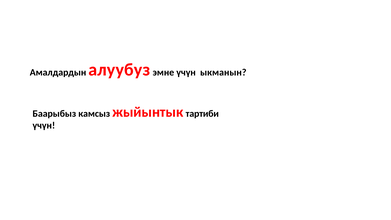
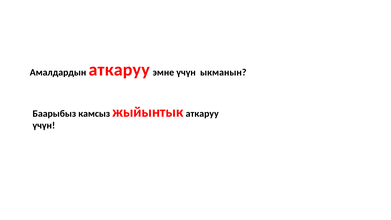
Амалдардын алуубуз: алуубуз -> аткаруу (119, 70)
жыйынтык тартиби: тартиби -> аткаруу (202, 114)
